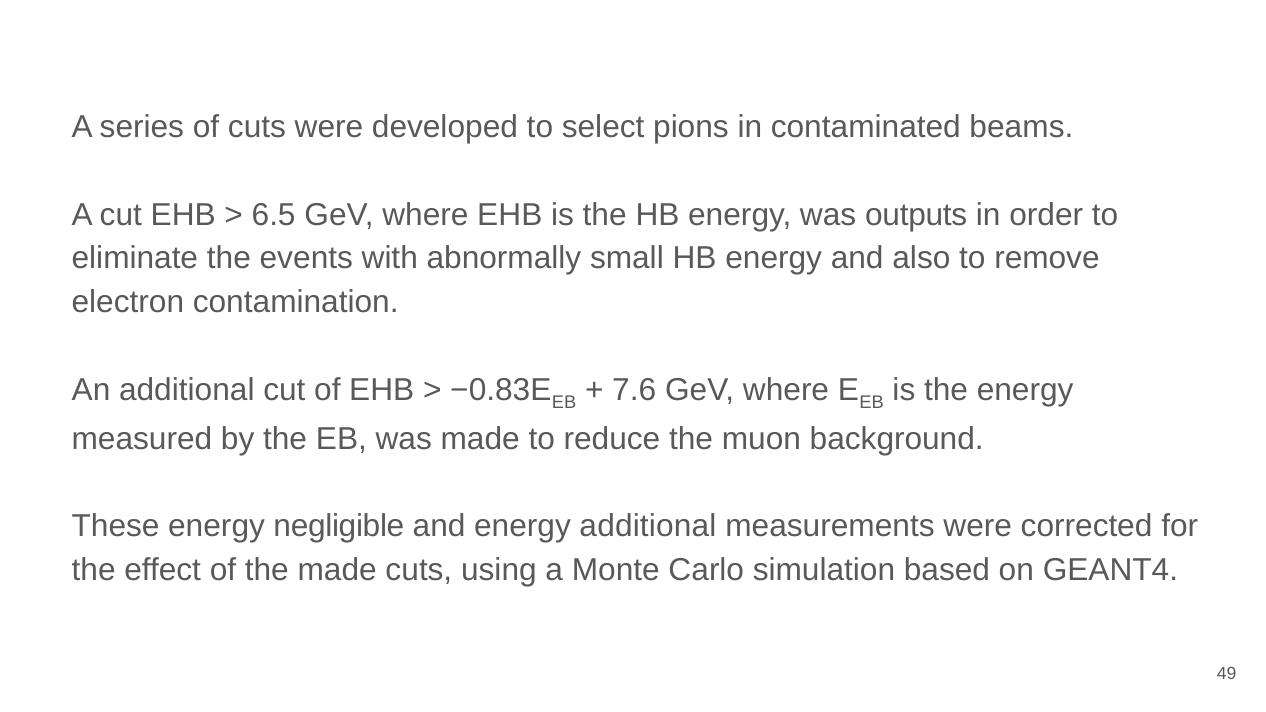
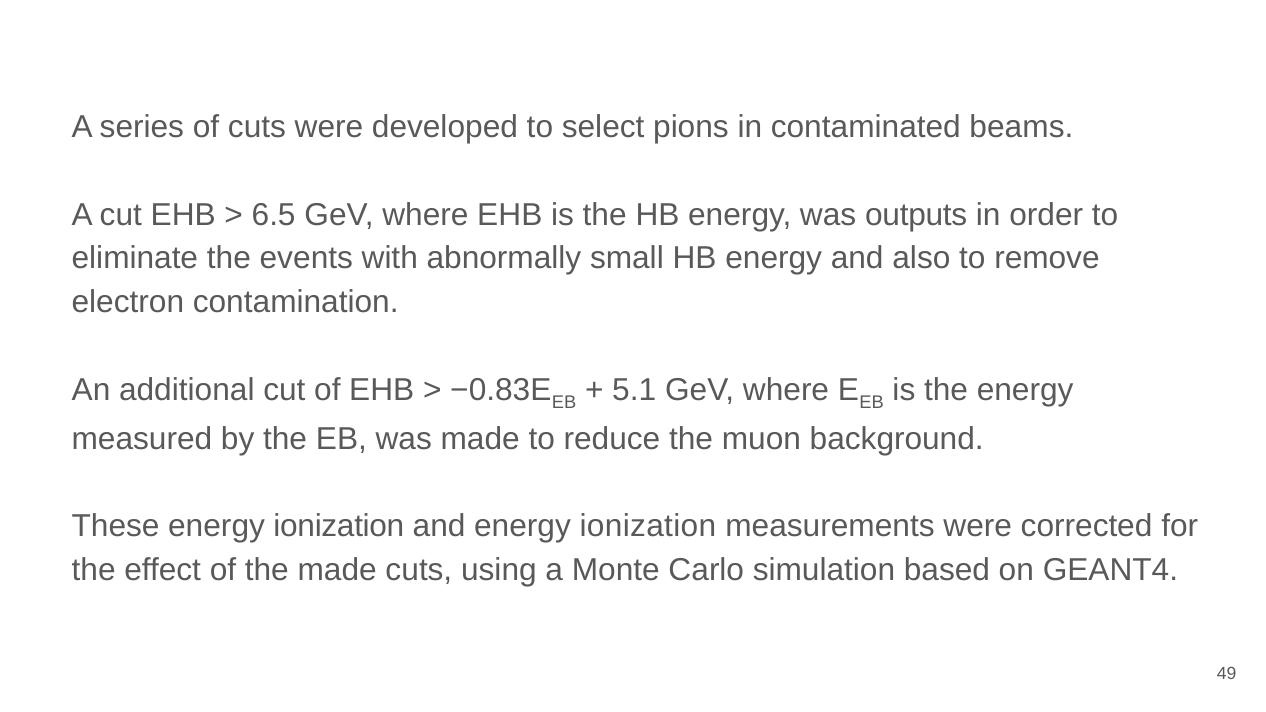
7.6: 7.6 -> 5.1 (634, 390)
These energy negligible: negligible -> ionization (339, 526)
and energy additional: additional -> ionization (648, 526)
